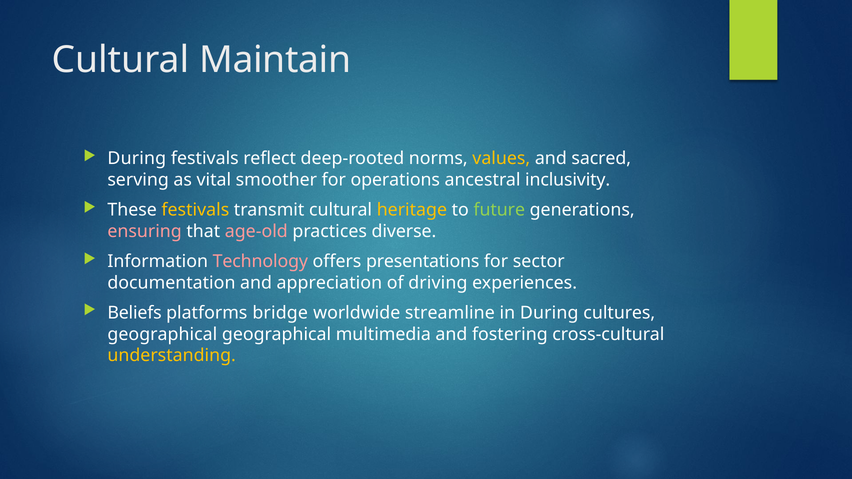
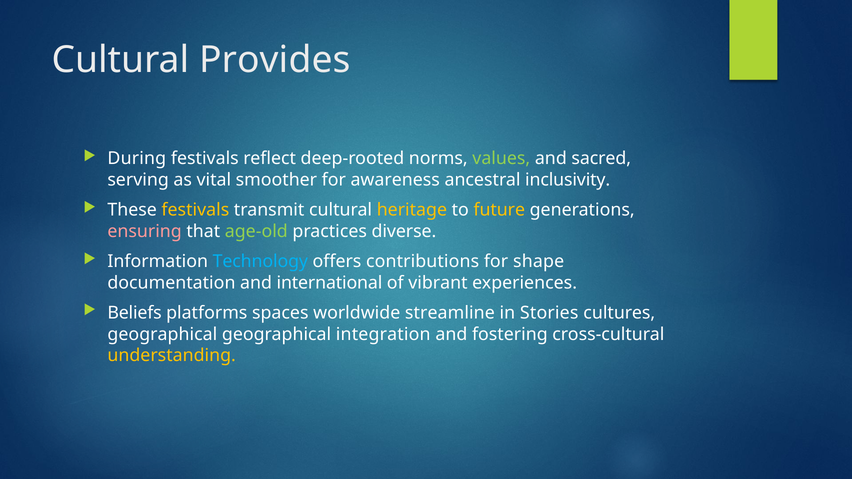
Maintain: Maintain -> Provides (275, 60)
values colour: yellow -> light green (501, 159)
operations: operations -> awareness (395, 180)
future colour: light green -> yellow (499, 210)
age-old colour: pink -> light green (256, 231)
Technology colour: pink -> light blue (260, 262)
presentations: presentations -> contributions (423, 262)
sector: sector -> shape (539, 262)
appreciation: appreciation -> international (329, 283)
driving: driving -> vibrant (438, 283)
bridge: bridge -> spaces (280, 313)
in During: During -> Stories (549, 313)
multimedia: multimedia -> integration (383, 334)
